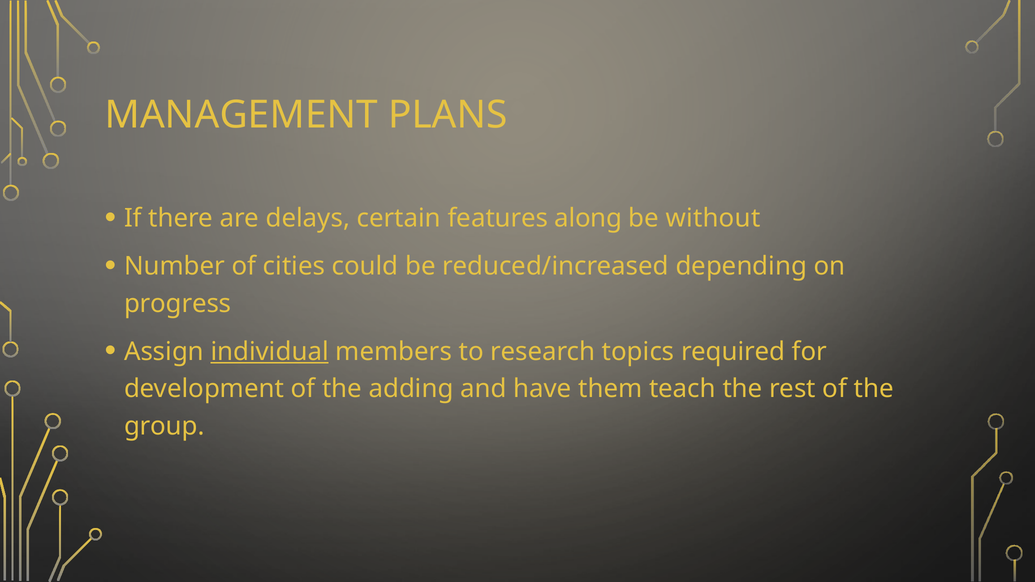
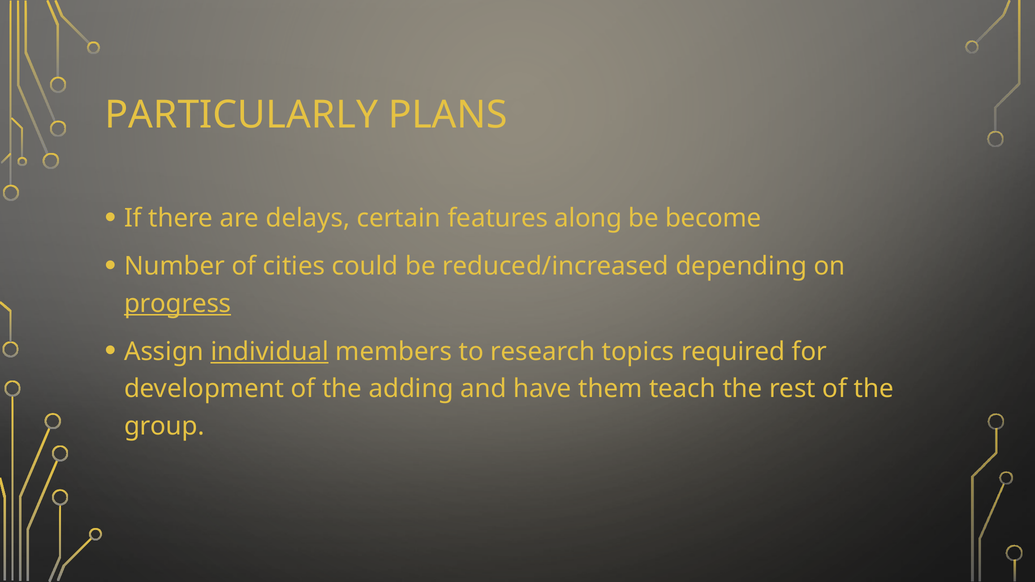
MANAGEMENT: MANAGEMENT -> PARTICULARLY (241, 115)
without: without -> become (713, 218)
progress underline: none -> present (178, 304)
